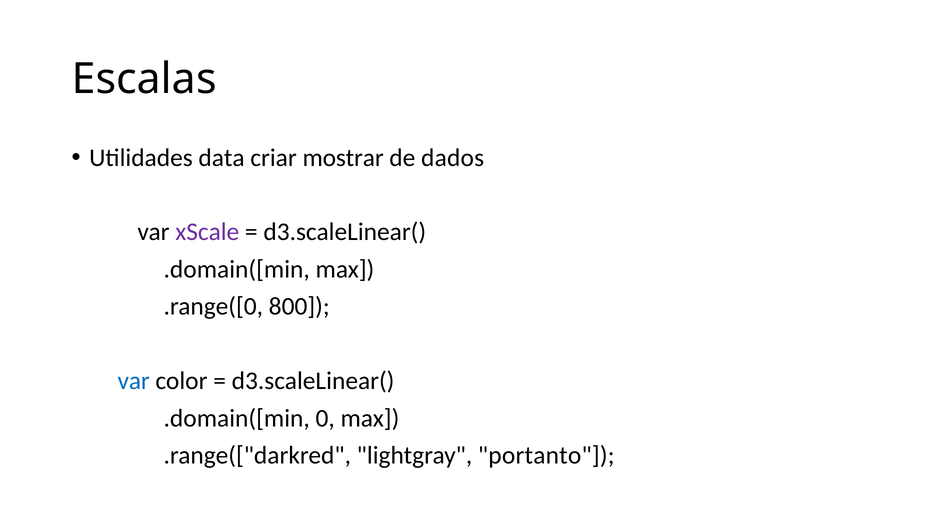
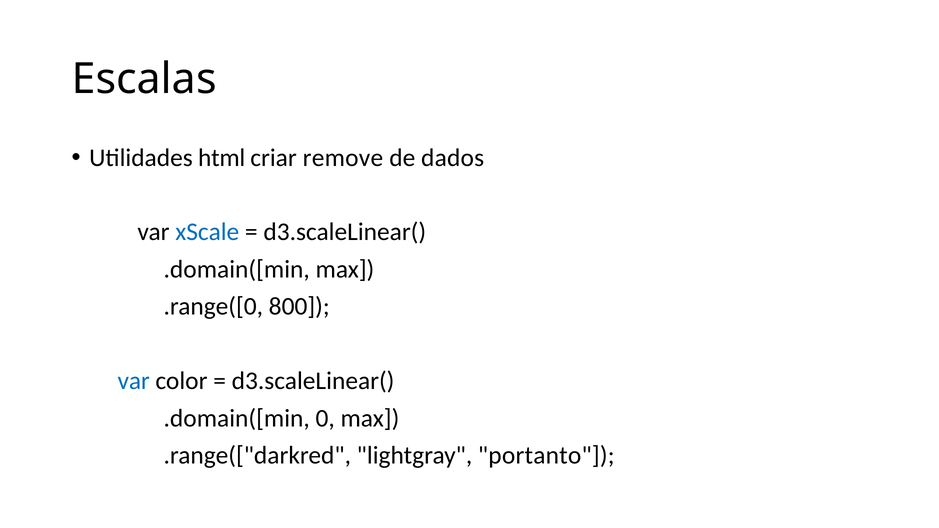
data: data -> html (222, 158)
mostrar: mostrar -> remove (343, 158)
xScale colour: purple -> blue (207, 232)
